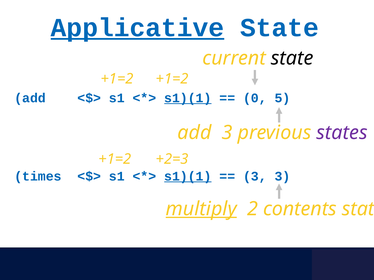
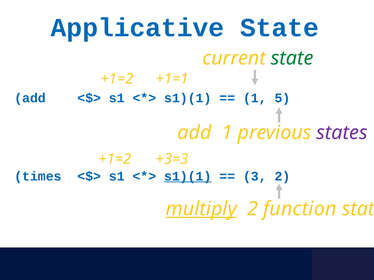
Applicative underline: present -> none (137, 28)
state colour: black -> green (292, 58)
+1=2 +1=2: +1=2 -> +1=1 (172, 79)
s1)(1 underline: present -> none (188, 98)
0: 0 -> 1 (255, 98)
add 3: 3 -> 1 (227, 133)
+2=3: +2=3 -> +3=3 (172, 159)
3 3: 3 -> 2 (282, 177)
contents: contents -> function (300, 209)
